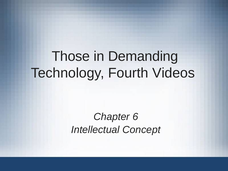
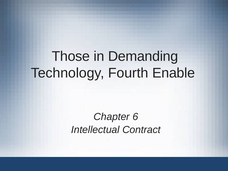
Videos: Videos -> Enable (174, 73)
Concept: Concept -> Contract (141, 130)
